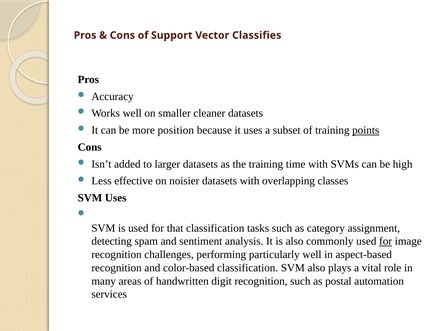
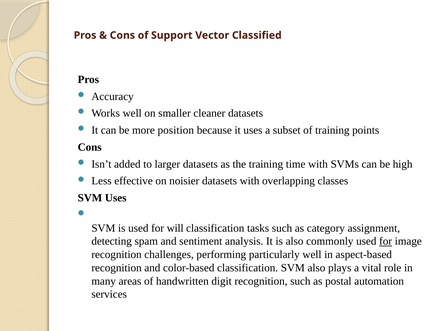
Classifies: Classifies -> Classified (257, 35)
points underline: present -> none (366, 130)
that: that -> will (175, 228)
